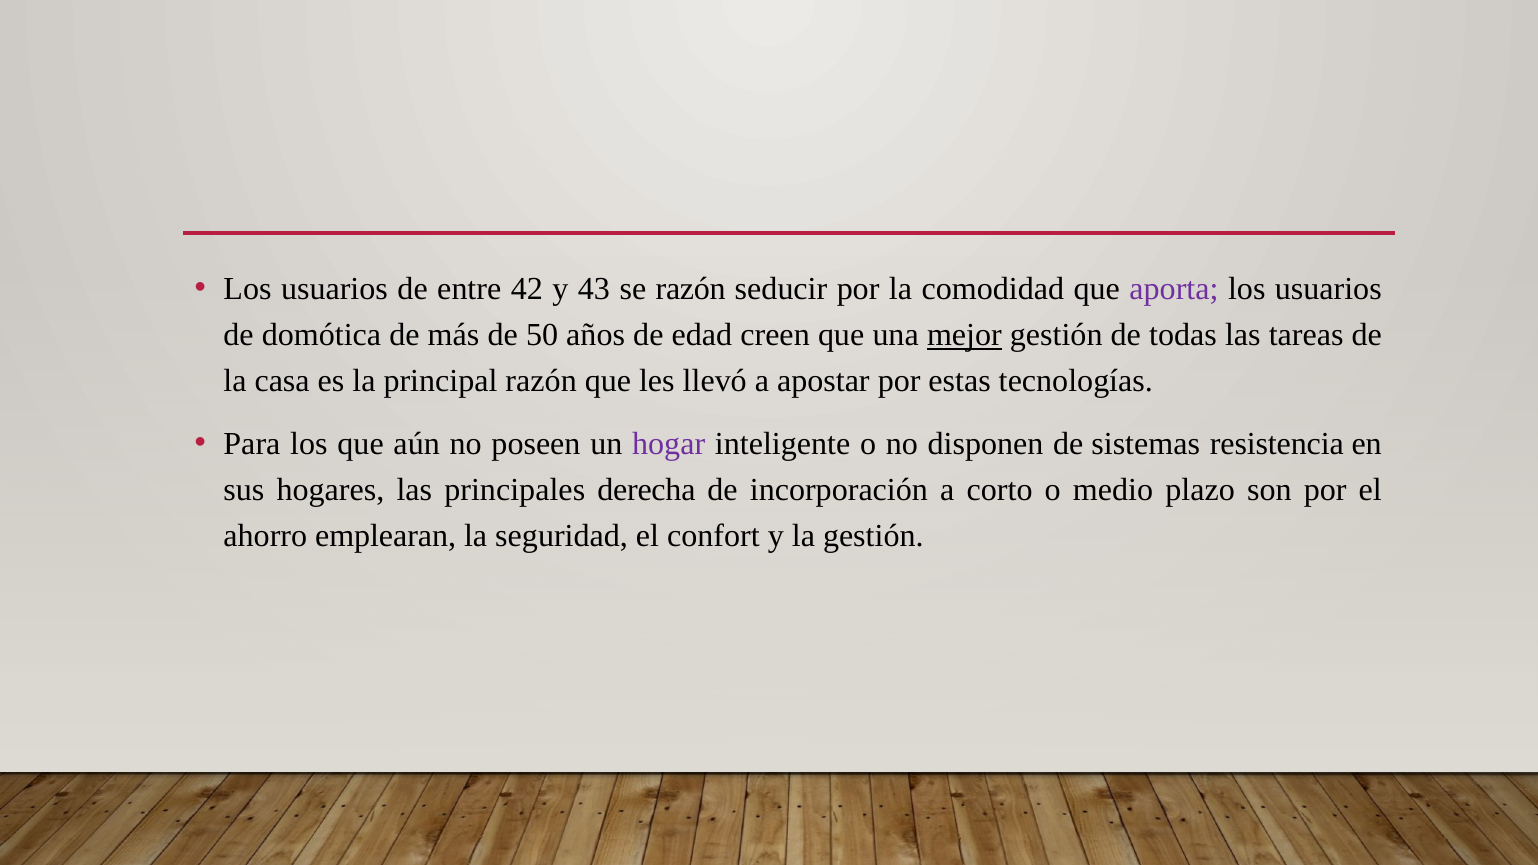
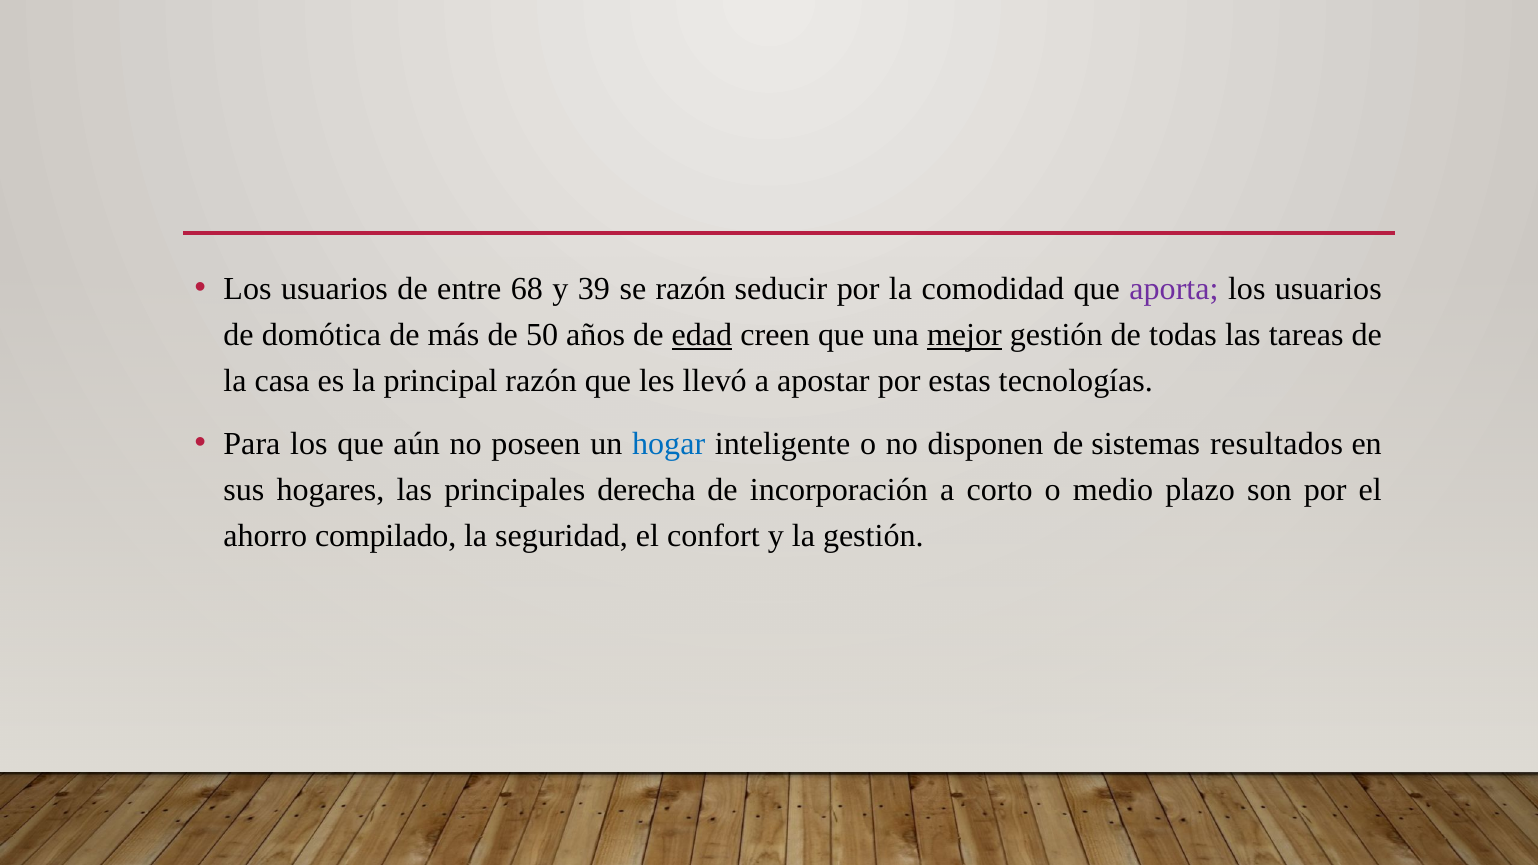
42: 42 -> 68 (527, 289)
43: 43 -> 39 (594, 289)
edad underline: none -> present (702, 335)
hogar colour: purple -> blue (669, 444)
resistencia: resistencia -> resultados (1277, 444)
emplearan: emplearan -> compilado (386, 536)
